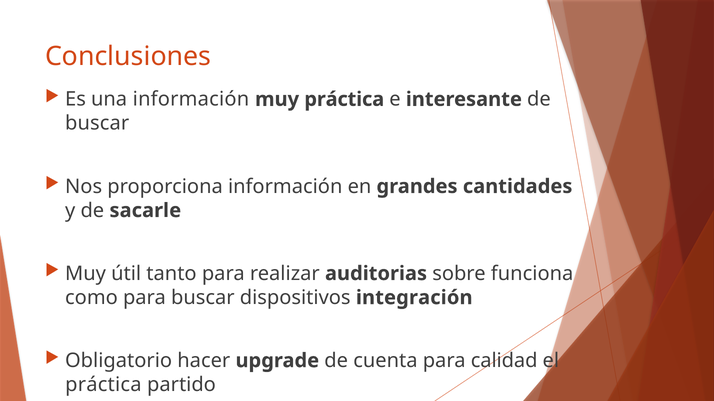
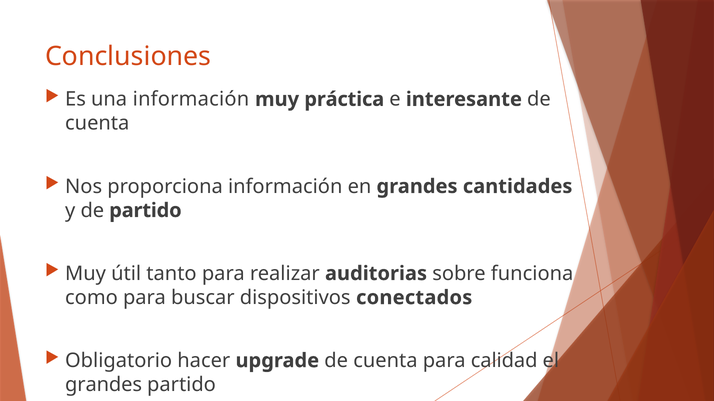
buscar: buscar -> cuenta (97, 124)
de sacarle: sacarle -> partido (145, 211)
integración: integración -> conectados (414, 298)
práctica: práctica -> grandes (104, 385)
